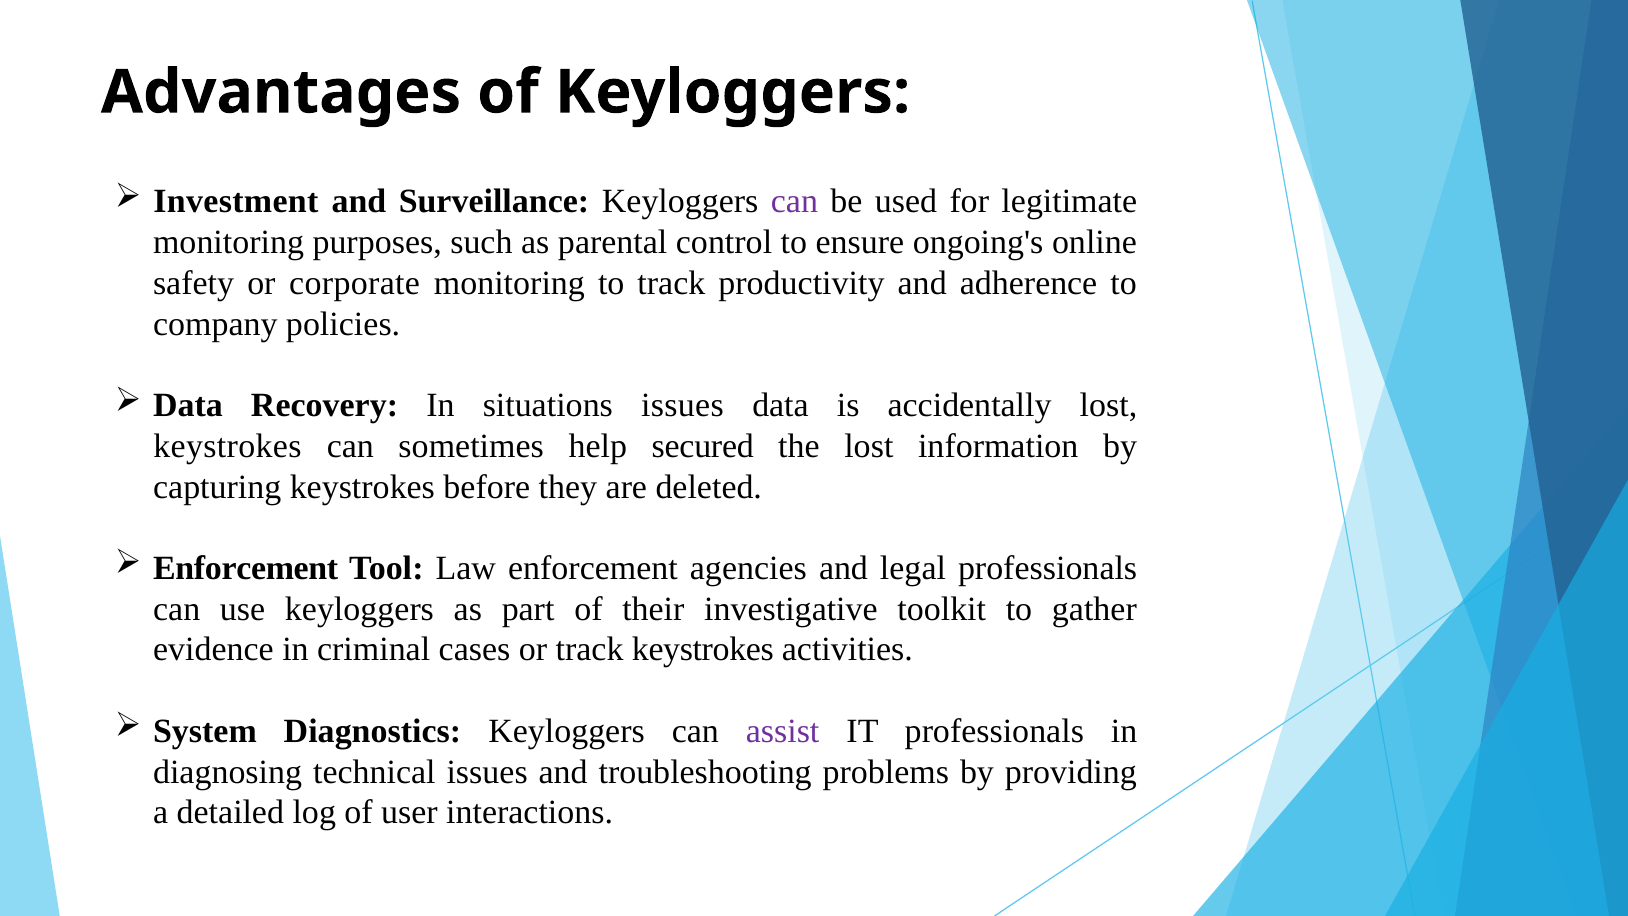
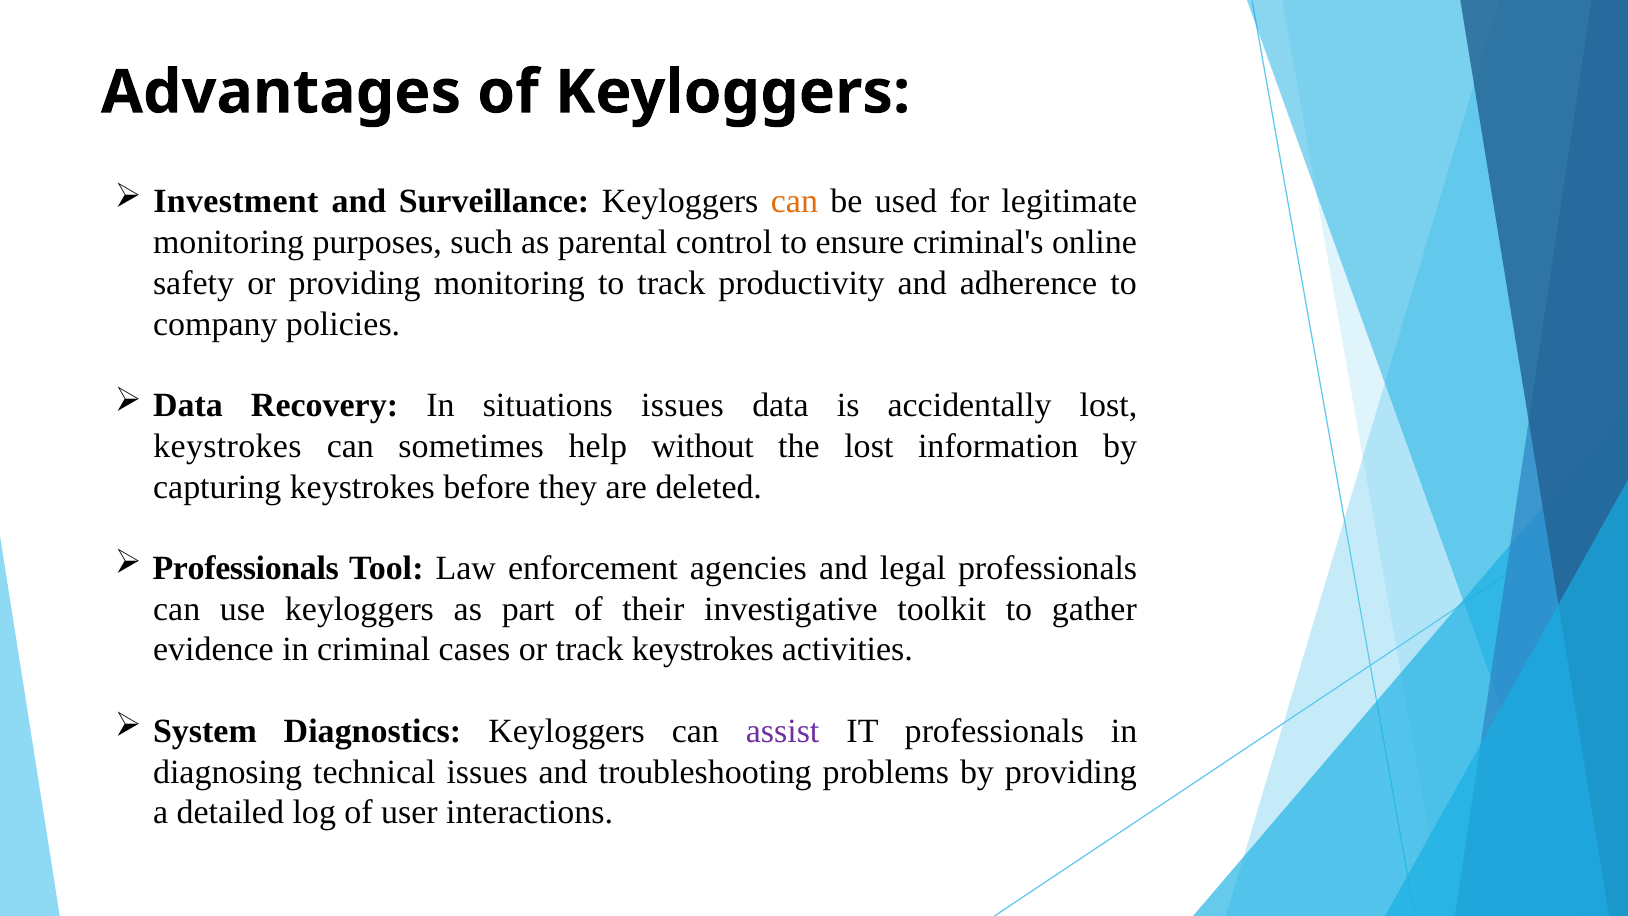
can colour: purple -> orange (794, 202)
ongoing's: ongoing's -> criminal's (978, 242)
or corporate: corporate -> providing (355, 283)
secured: secured -> without (703, 446)
Enforcement: Enforcement -> Professionals (246, 568)
